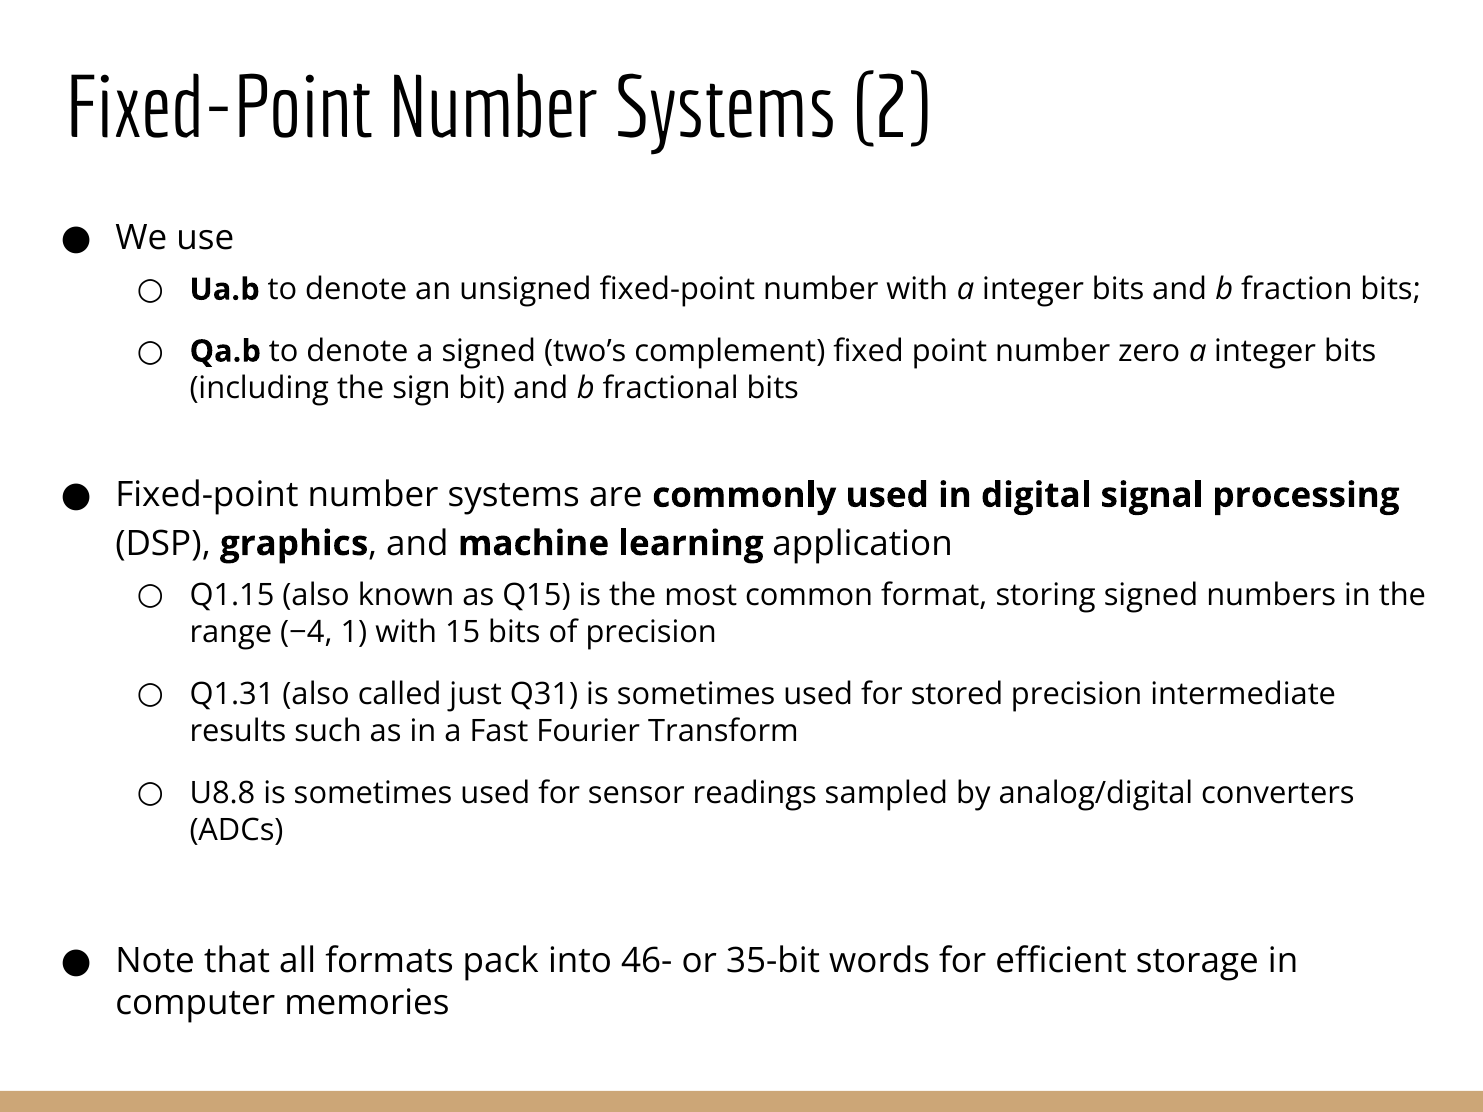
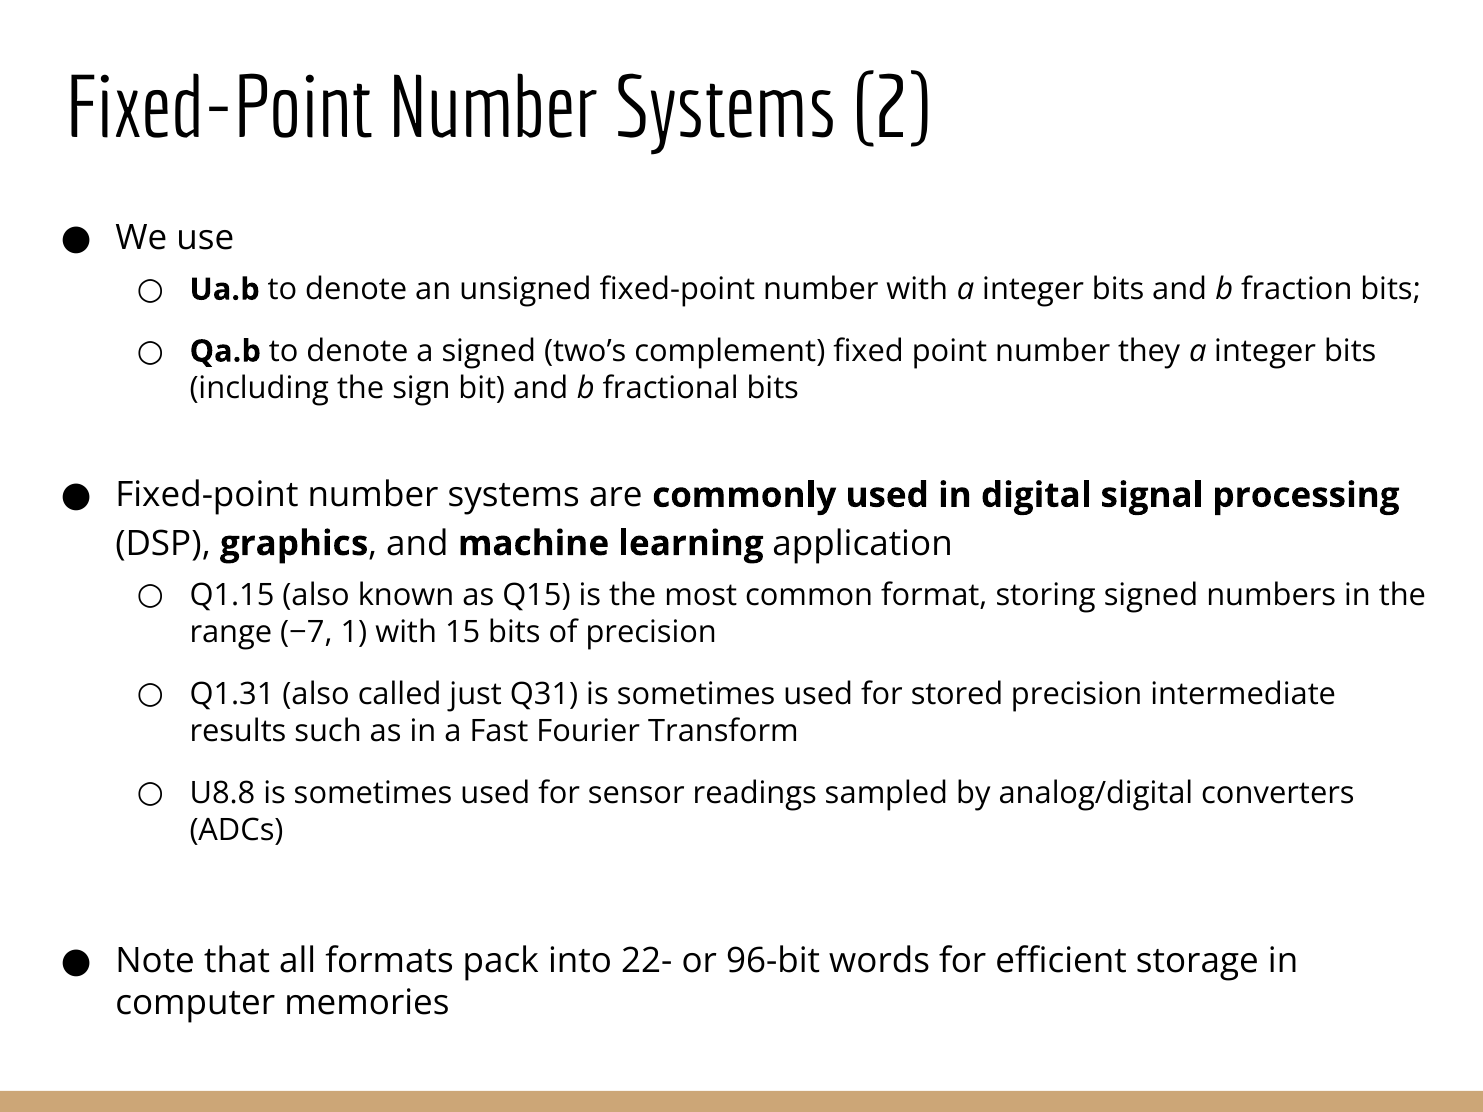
zero: zero -> they (1149, 351)
−4: −4 -> −7 (306, 632)
46-: 46- -> 22- (647, 962)
35-bit: 35-bit -> 96-bit (773, 962)
